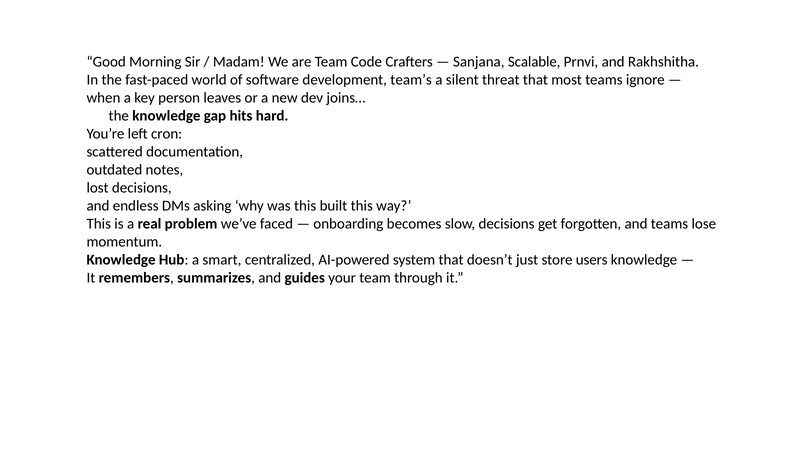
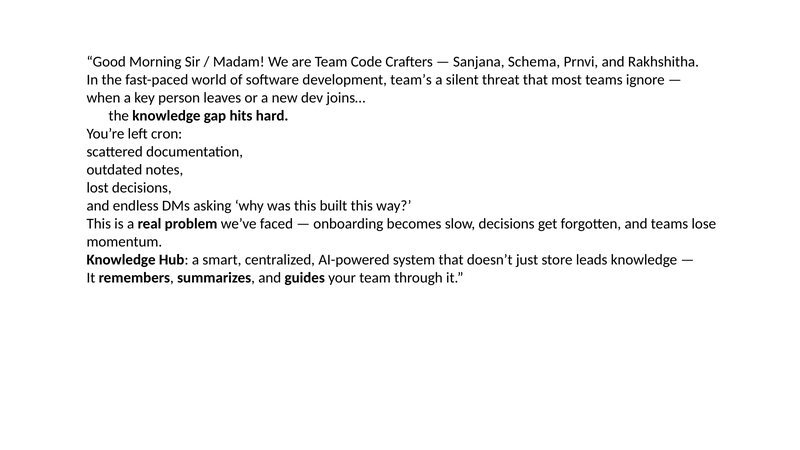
Scalable: Scalable -> Schema (534, 62)
users: users -> leads (592, 260)
